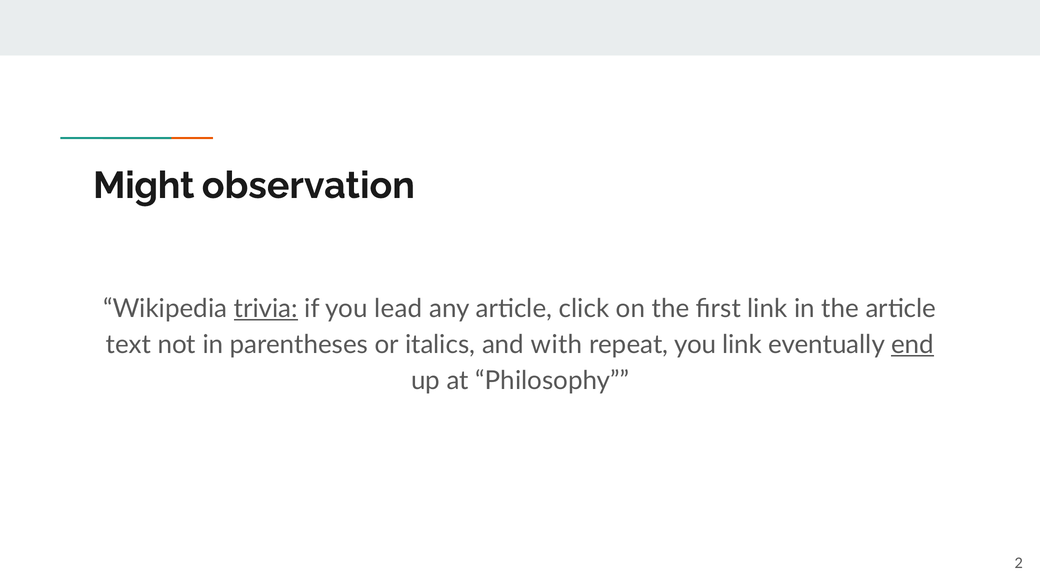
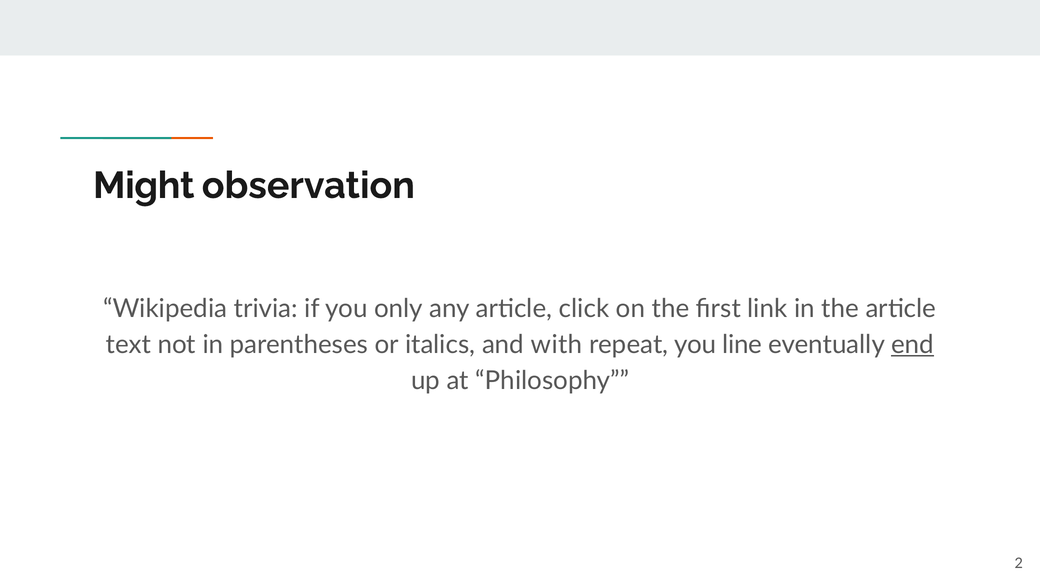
trivia underline: present -> none (266, 309)
lead: lead -> only (398, 309)
you link: link -> line (742, 345)
